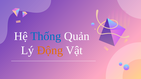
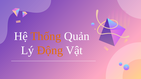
Thống colour: blue -> orange (46, 36)
